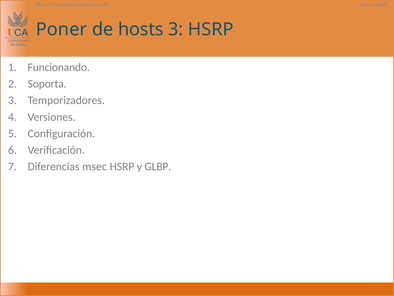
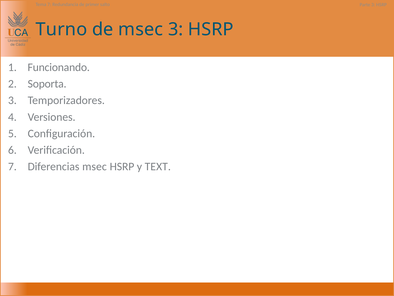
Poner: Poner -> Turno (61, 29)
de hosts: hosts -> msec (141, 29)
GLBP: GLBP -> TEXT (158, 166)
